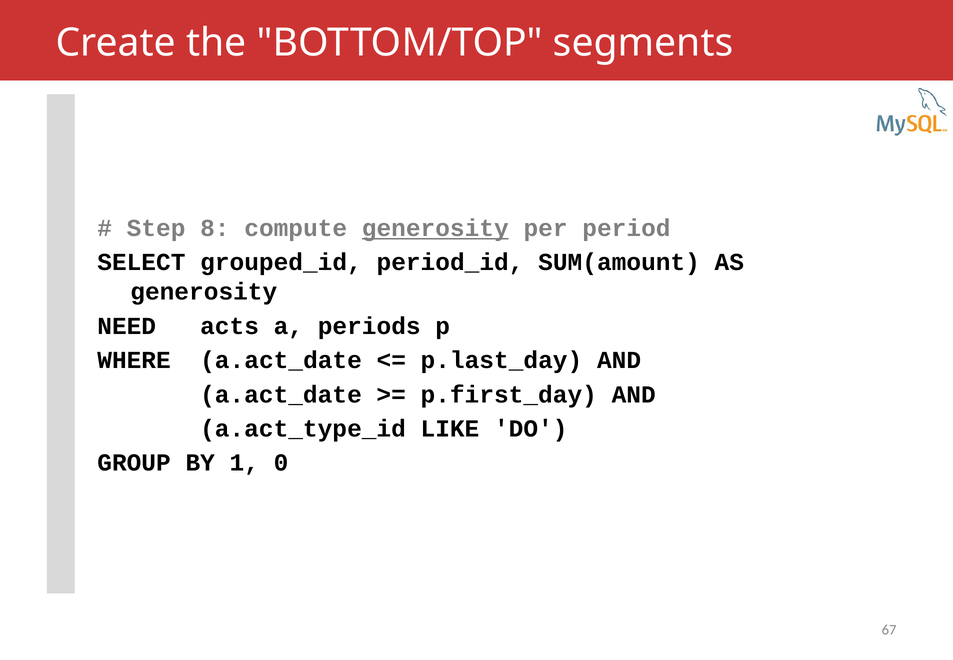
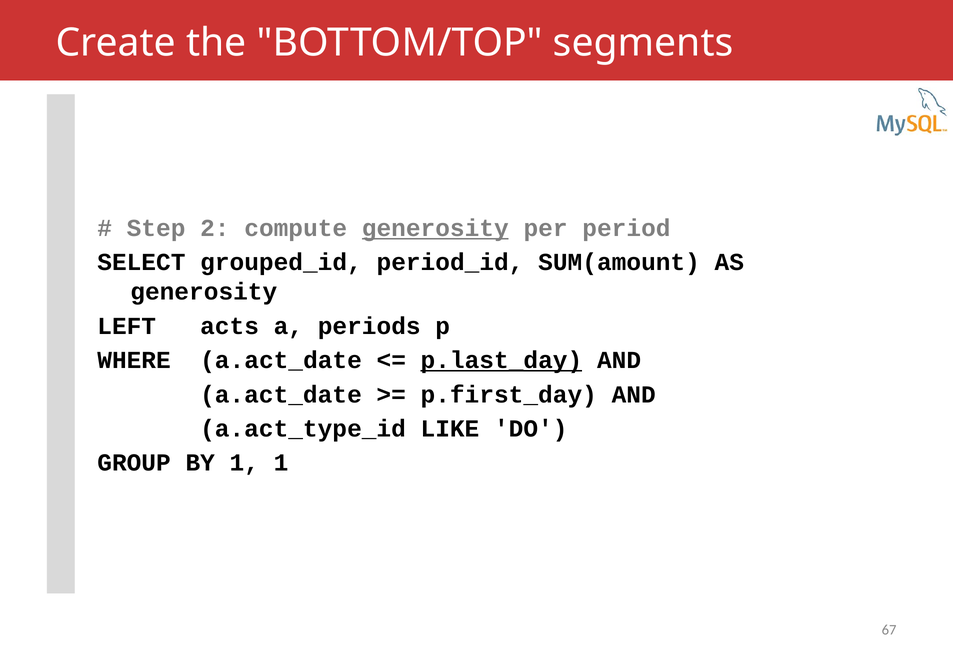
8: 8 -> 2 (215, 228)
NEED: NEED -> LEFT (127, 326)
p.last_day underline: none -> present (501, 360)
1 0: 0 -> 1 (281, 463)
